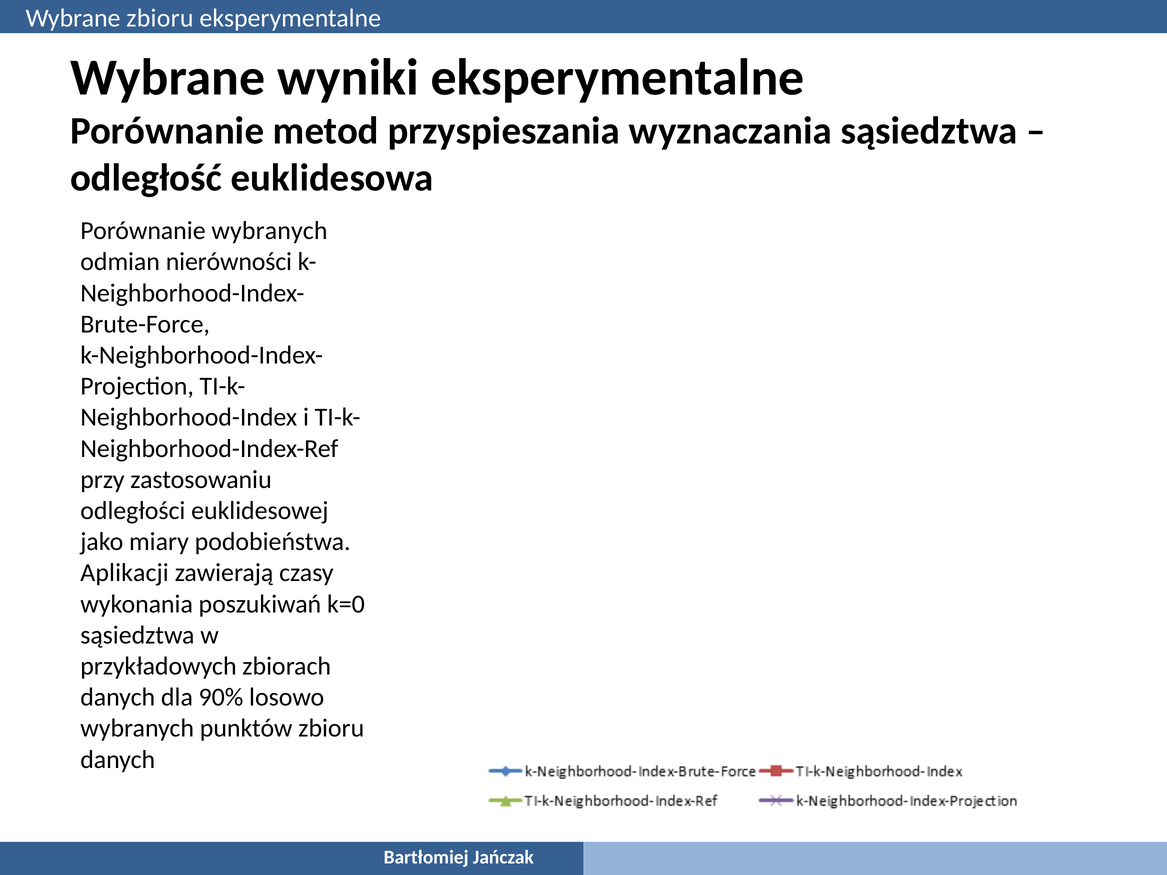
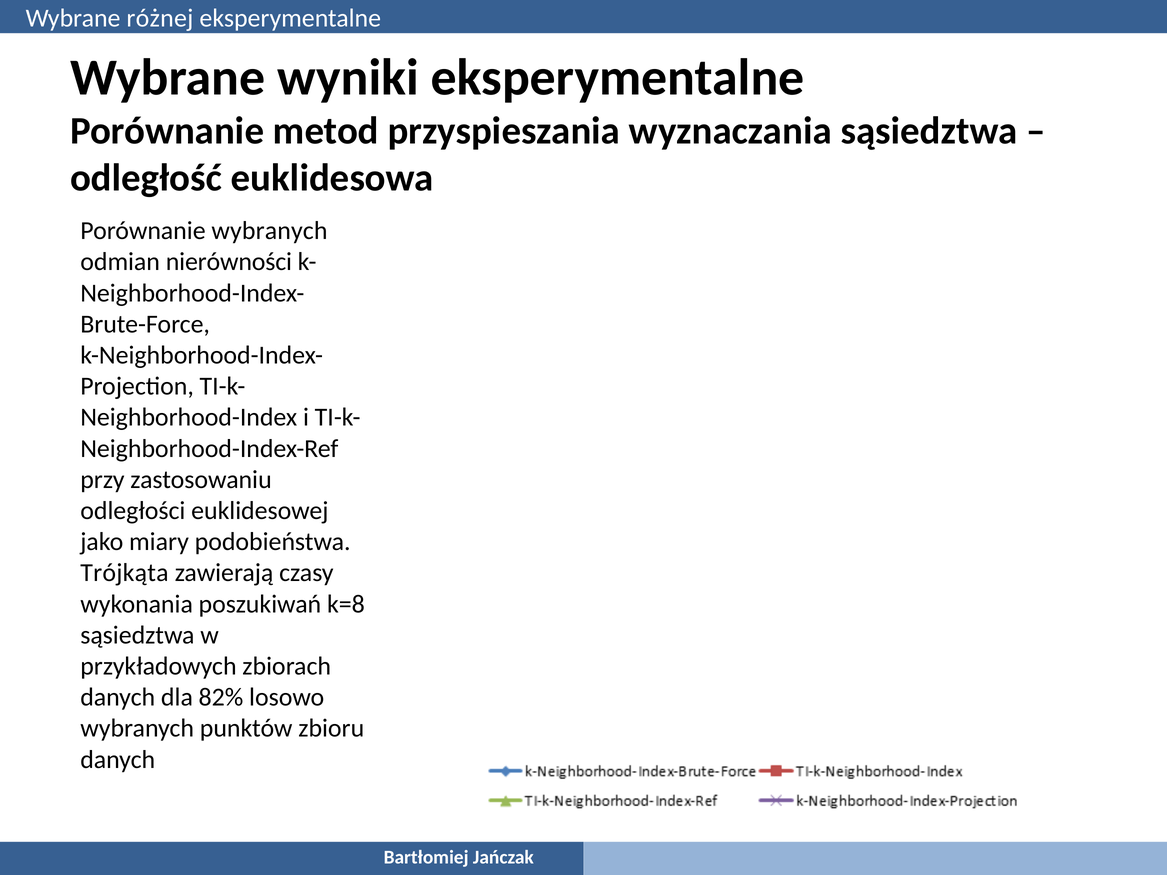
Wybrane zbioru: zbioru -> różnej (160, 18)
Aplikacji: Aplikacji -> Trójkąta (124, 573)
k=0: k=0 -> k=8 (346, 604)
90%: 90% -> 82% (221, 697)
